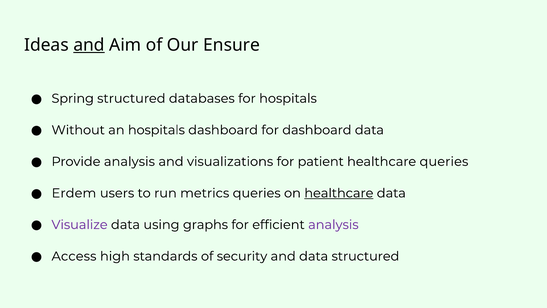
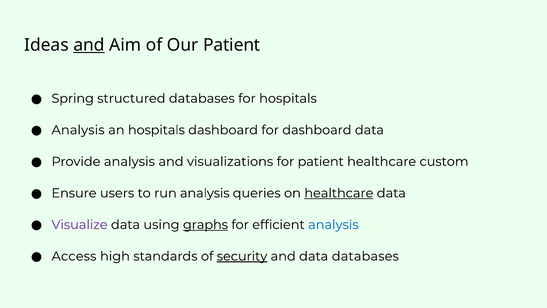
Our Ensure: Ensure -> Patient (232, 45)
Without: Without -> Analysis (78, 130)
healthcare queries: queries -> custom (444, 161)
Erdem: Erdem -> Ensure (74, 193)
run metrics: metrics -> analysis (205, 193)
graphs underline: none -> present (205, 225)
analysis colour: purple -> blue (333, 225)
security underline: none -> present (242, 256)
data structured: structured -> databases (365, 256)
